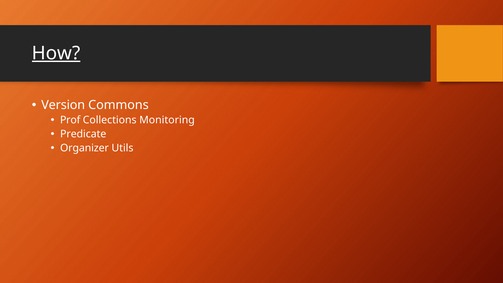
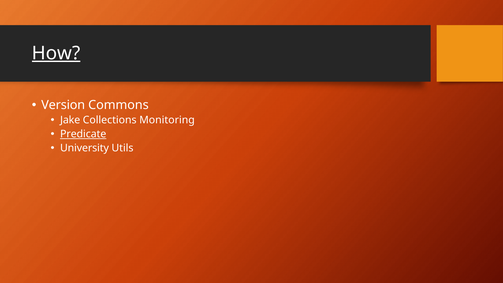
Prof: Prof -> Jake (70, 120)
Predicate underline: none -> present (83, 134)
Organizer: Organizer -> University (85, 148)
